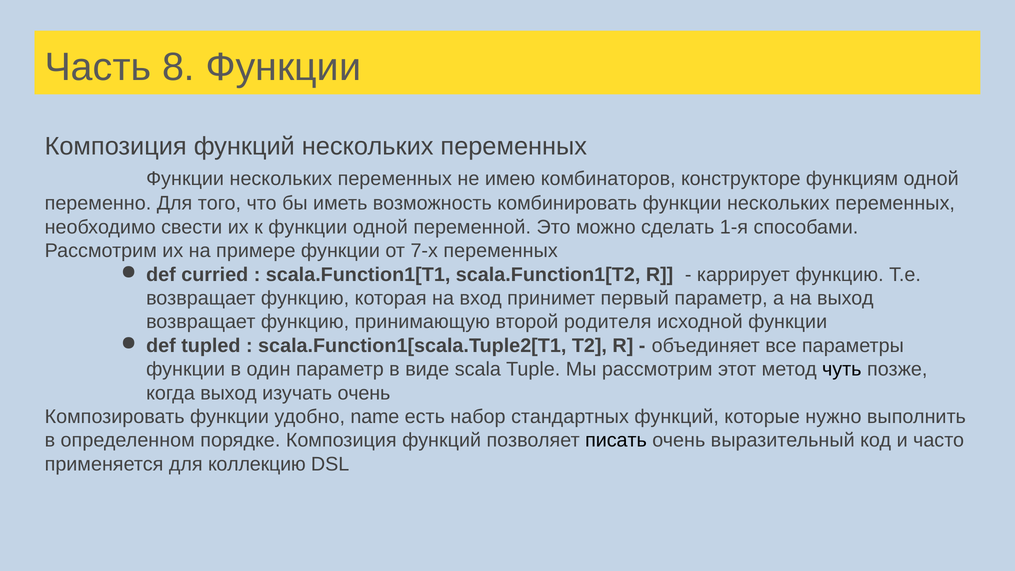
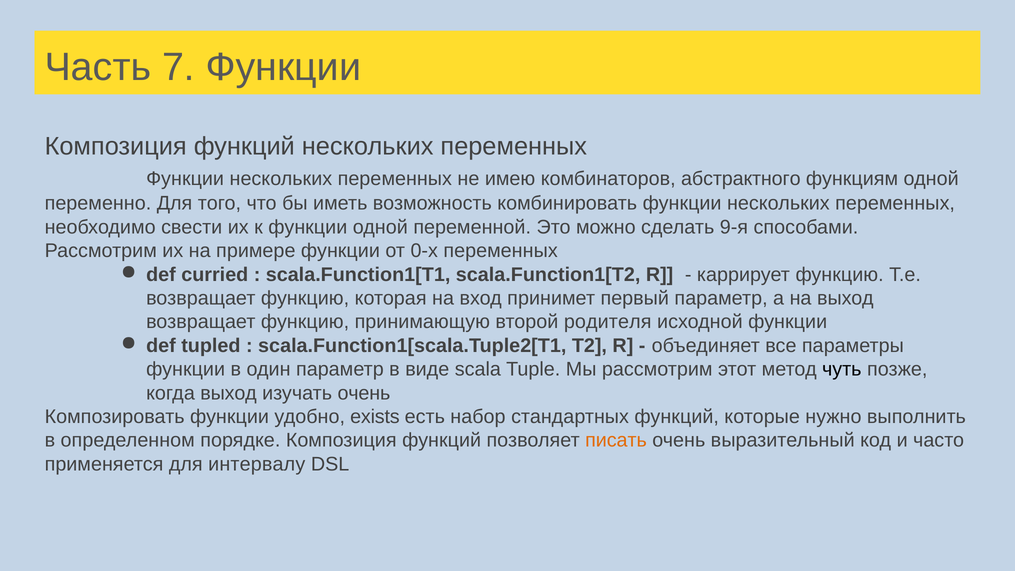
8: 8 -> 7 (178, 67)
конструкторе: конструкторе -> абстрактного (741, 179)
1-я: 1-я -> 9-я (734, 227)
7-х: 7-х -> 0-х (424, 251)
name: name -> exists (375, 417)
писать colour: black -> orange (616, 440)
коллекцию: коллекцию -> интервалу (257, 464)
